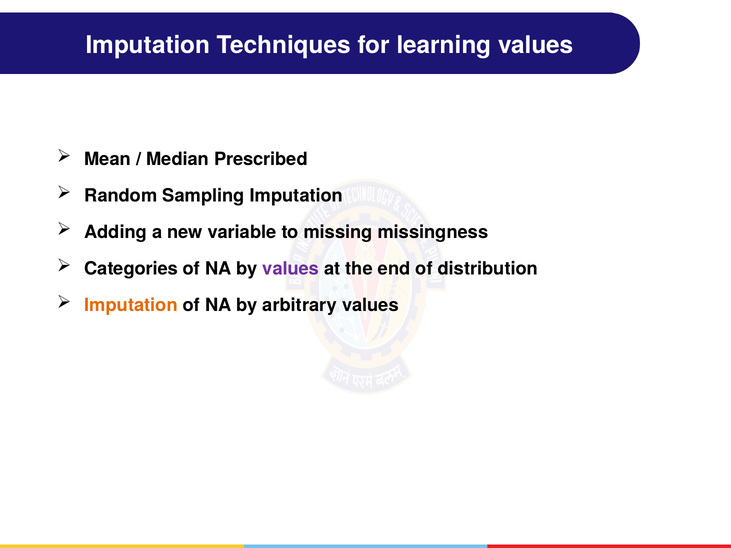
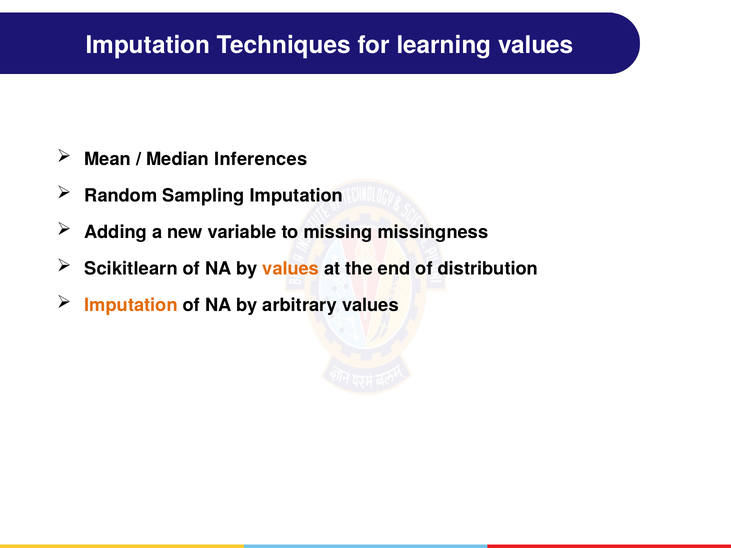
Prescribed: Prescribed -> Inferences (261, 159)
Categories: Categories -> Scikitlearn (131, 269)
values colour: purple -> orange (291, 269)
